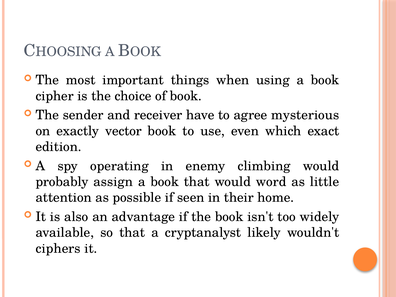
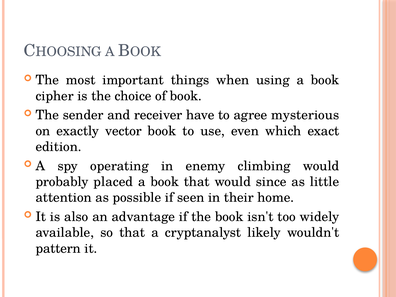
assign: assign -> placed (113, 182)
word: word -> since (271, 182)
ciphers: ciphers -> pattern (58, 248)
